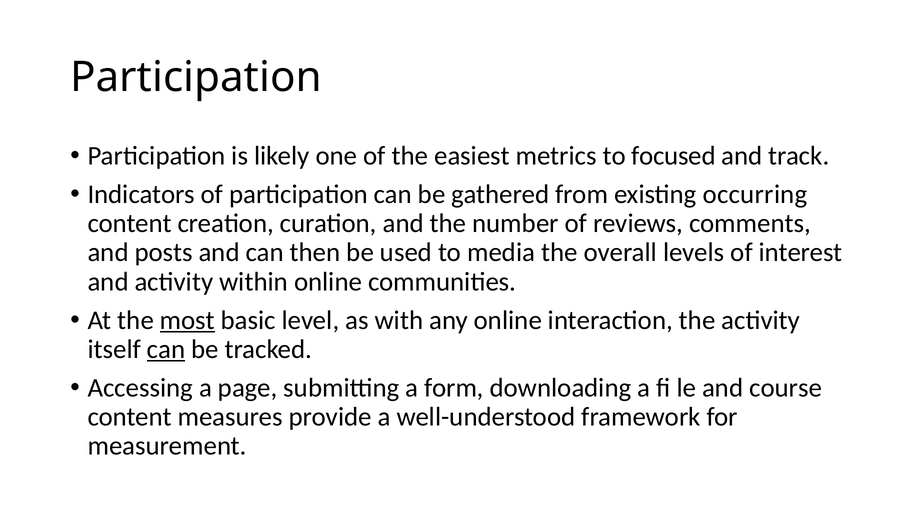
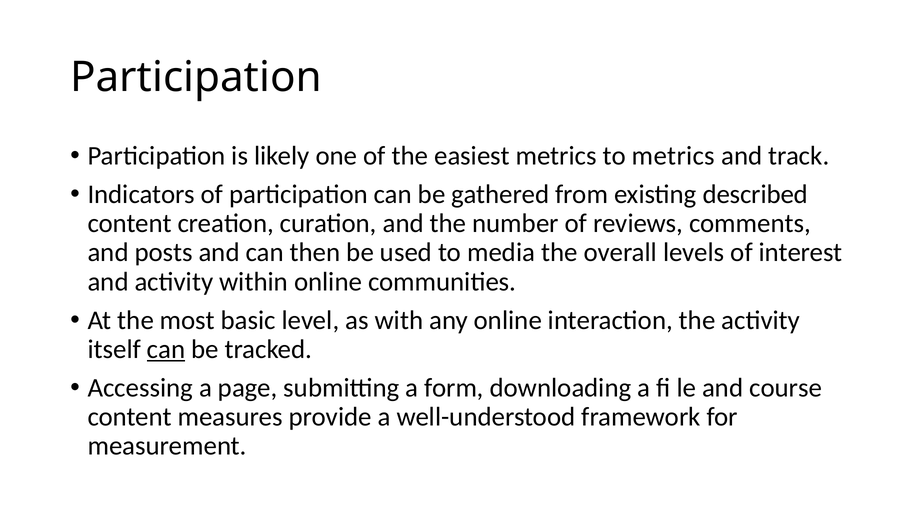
to focused: focused -> metrics (673, 156)
occurring: occurring -> described (755, 194)
most underline: present -> none (187, 320)
